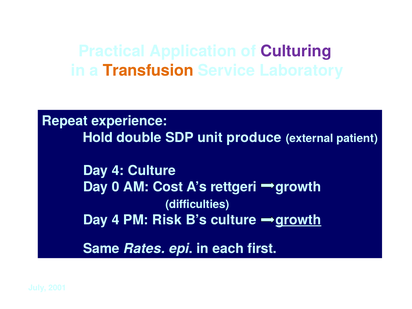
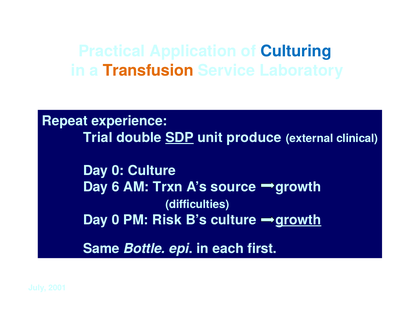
Culturing colour: purple -> blue (296, 51)
Hold: Hold -> Trial (98, 138)
SDP underline: none -> present (180, 138)
patient: patient -> clinical (357, 138)
4: 4 -> 0 (118, 171)
0: 0 -> 6 (116, 187)
Cost: Cost -> Trxn (168, 187)
rettgeri: rettgeri -> source (233, 187)
4: 4 -> 0 (116, 220)
Rates: Rates -> Bottle (144, 249)
